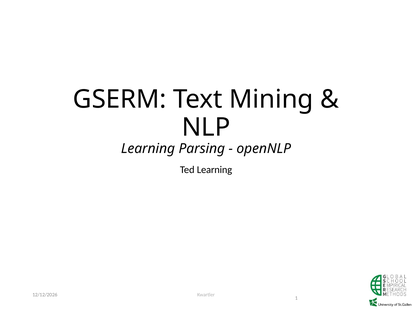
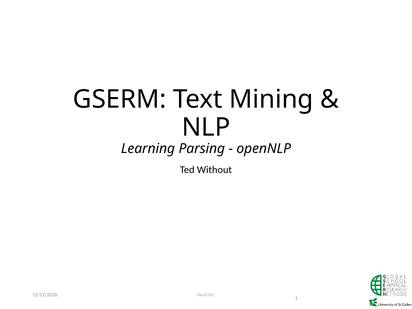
Ted Learning: Learning -> Without (214, 170)
